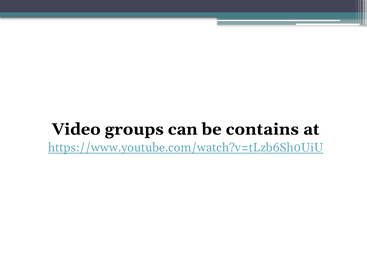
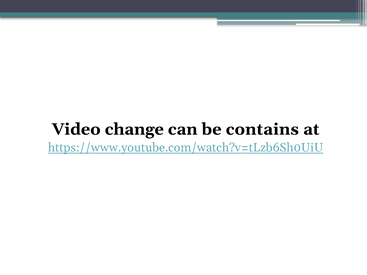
groups: groups -> change (134, 129)
